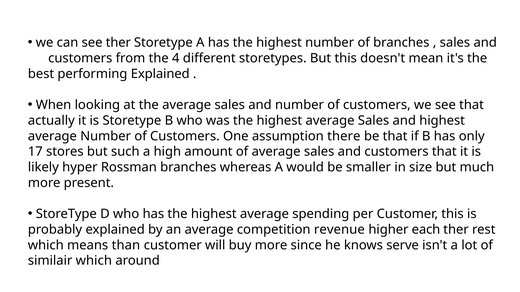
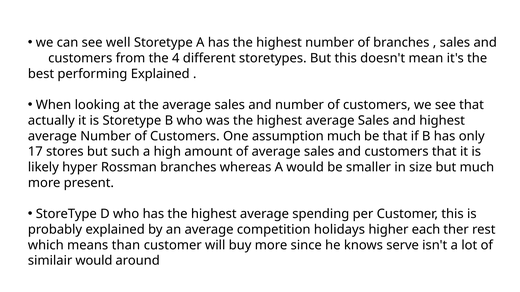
see ther: ther -> well (118, 43)
assumption there: there -> much (344, 136)
revenue: revenue -> holidays (339, 230)
similair which: which -> would (94, 261)
